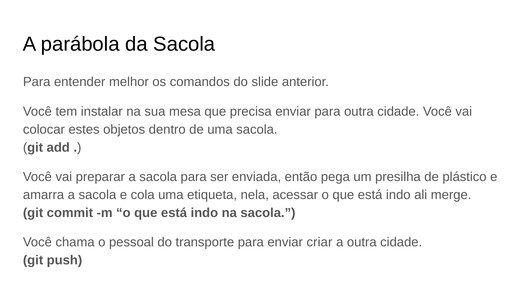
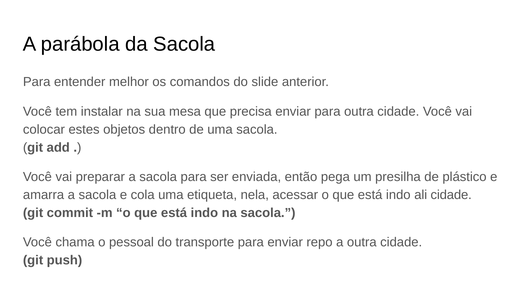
ali merge: merge -> cidade (451, 195)
criar: criar -> repo (319, 242)
